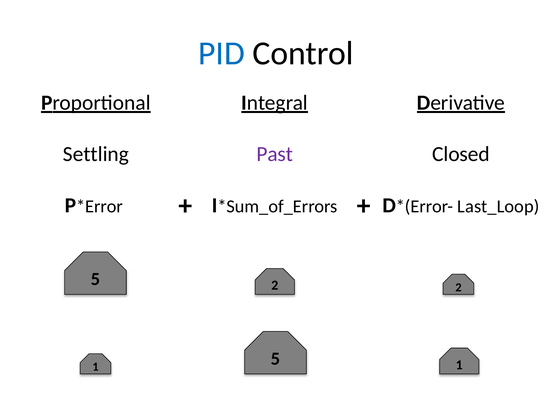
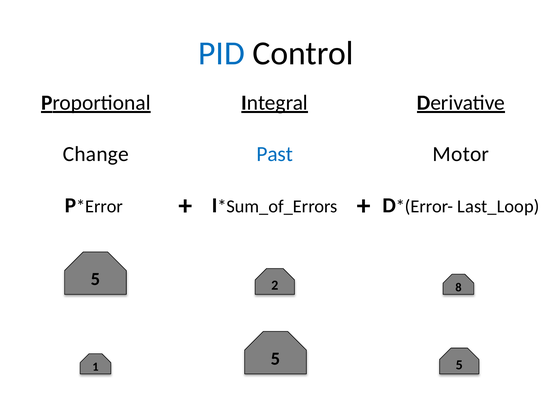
Settling: Settling -> Change (96, 154)
Past colour: purple -> blue (275, 154)
Closed: Closed -> Motor (461, 154)
2 2: 2 -> 8 (458, 287)
5 1: 1 -> 5 (459, 365)
